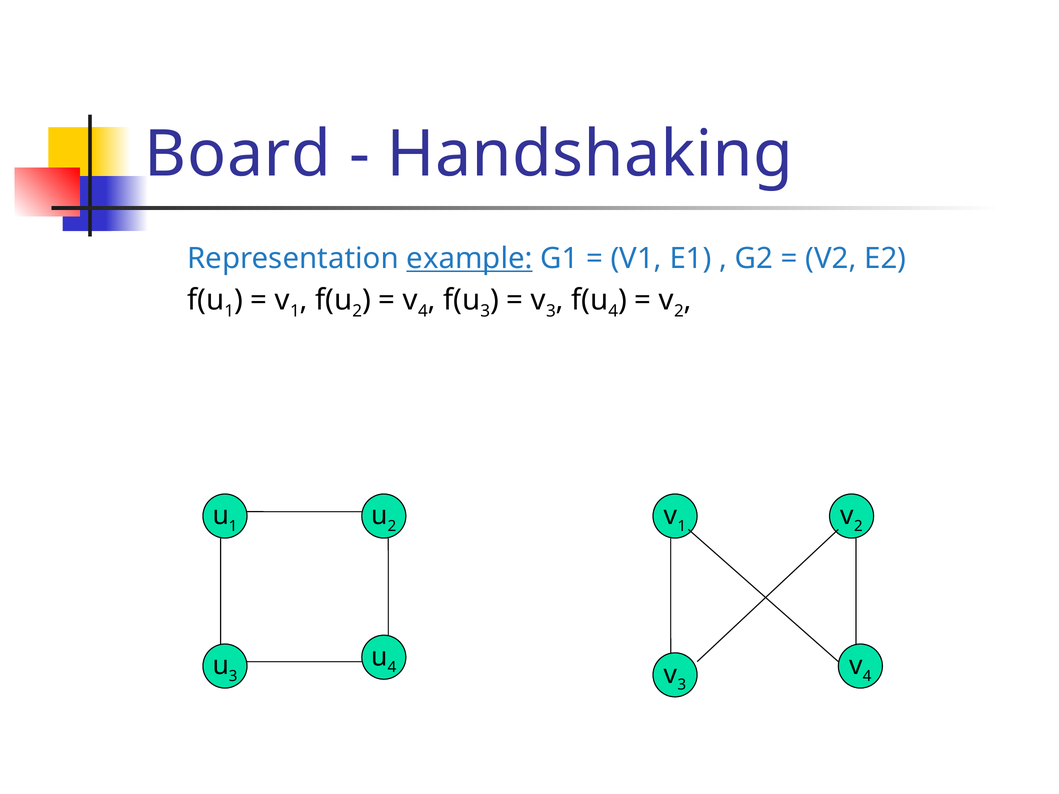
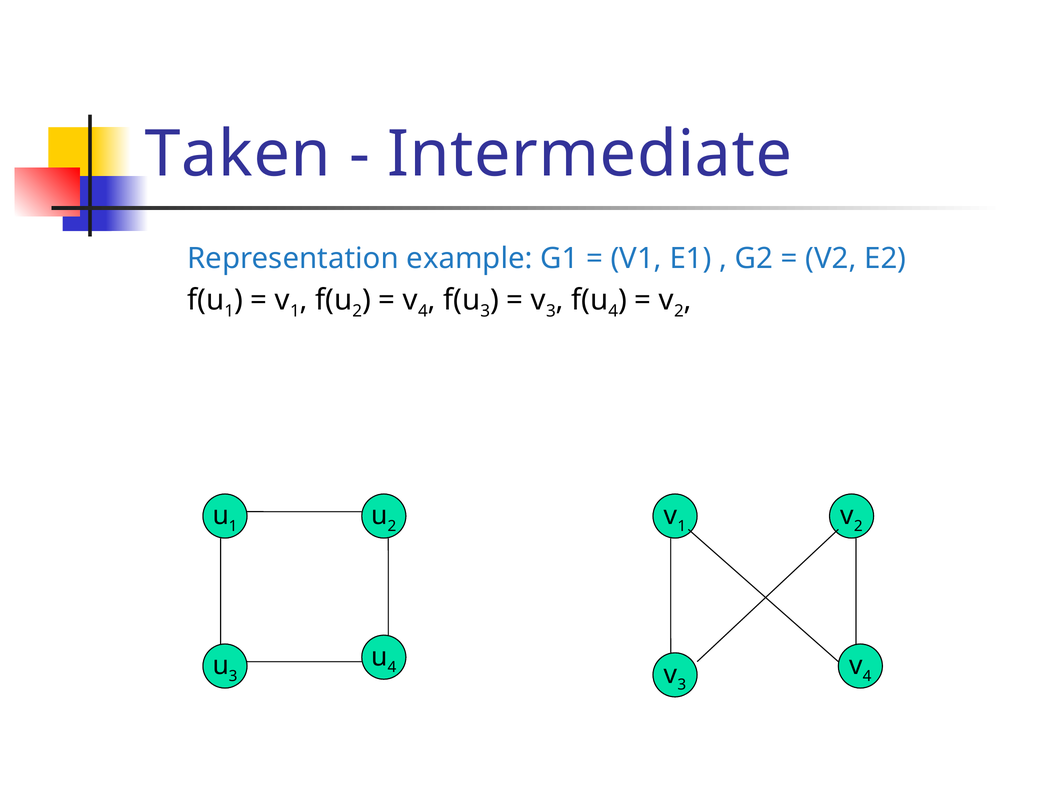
Board: Board -> Taken (238, 155)
Handshaking: Handshaking -> Intermediate (590, 155)
example underline: present -> none (469, 259)
